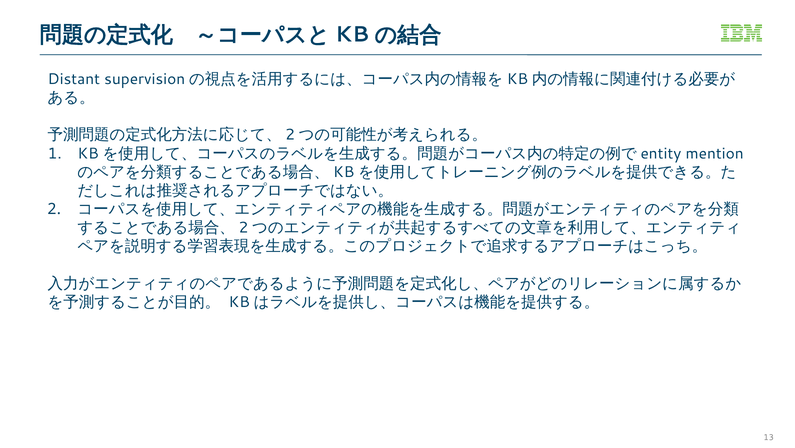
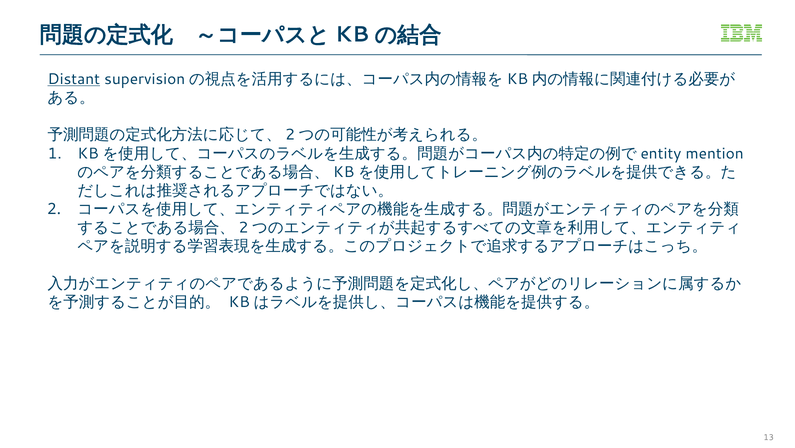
Distant underline: none -> present (74, 79)
